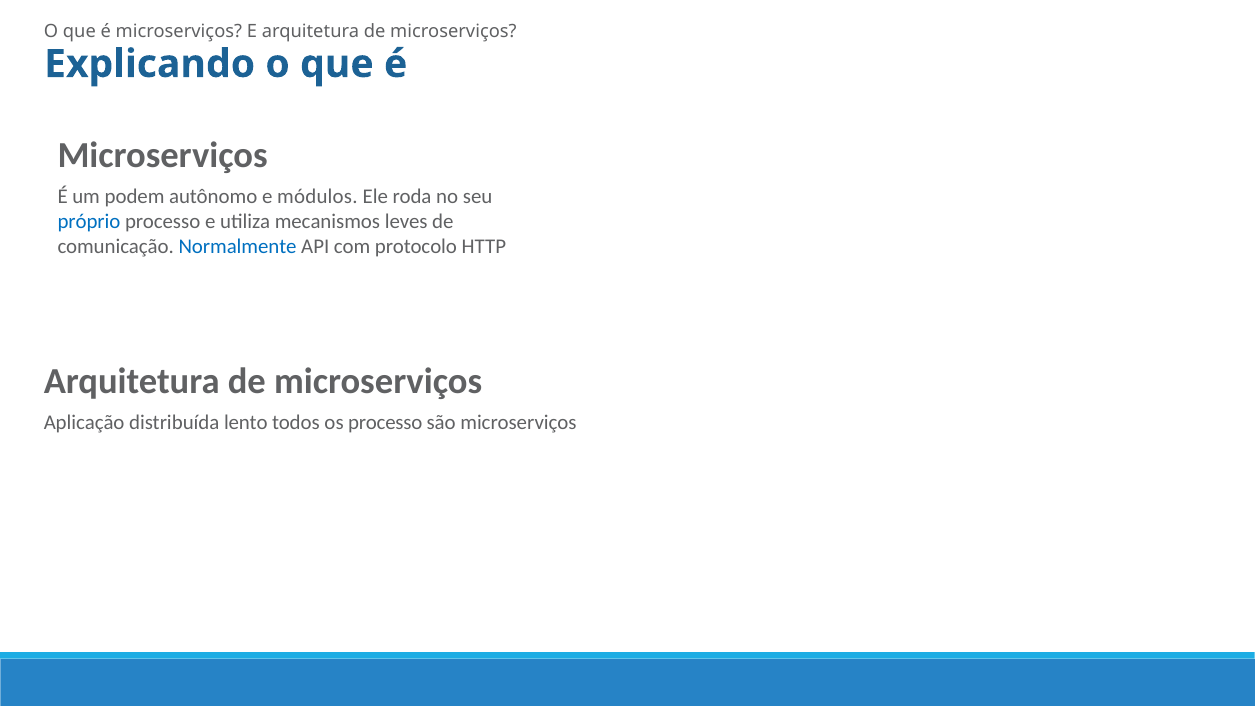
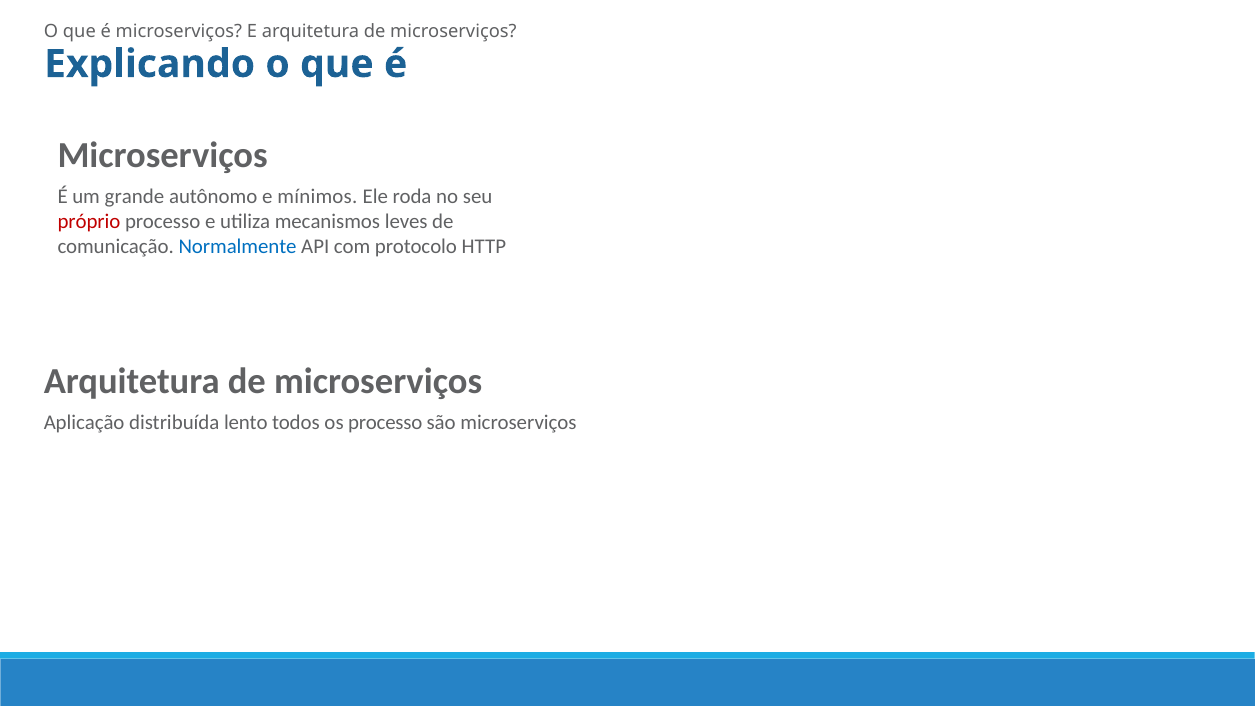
podem: podem -> grande (134, 197)
módulos: módulos -> mínimos (317, 197)
próprio colour: blue -> red (89, 222)
